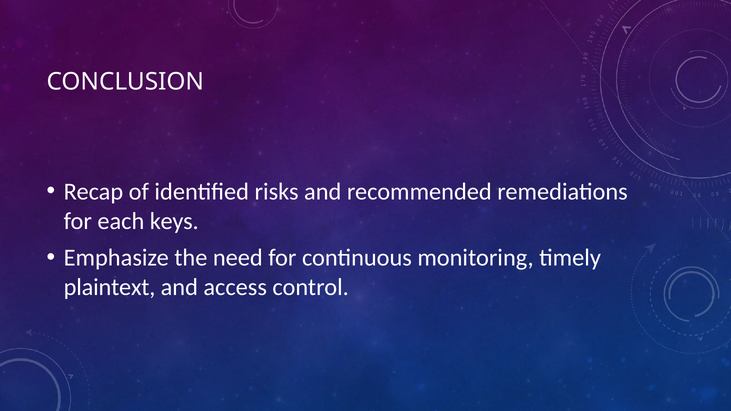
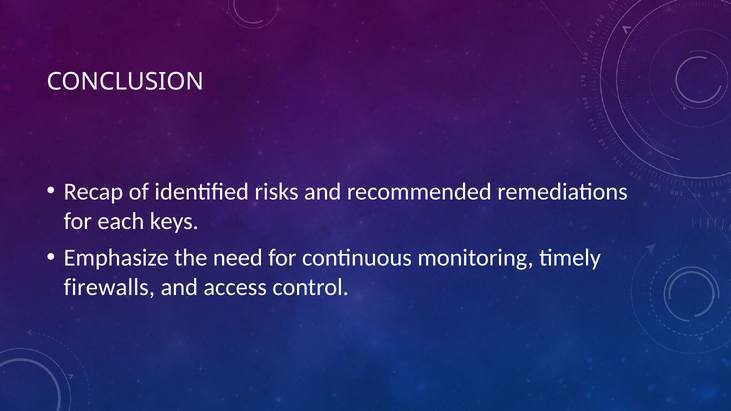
plaintext: plaintext -> firewalls (109, 287)
